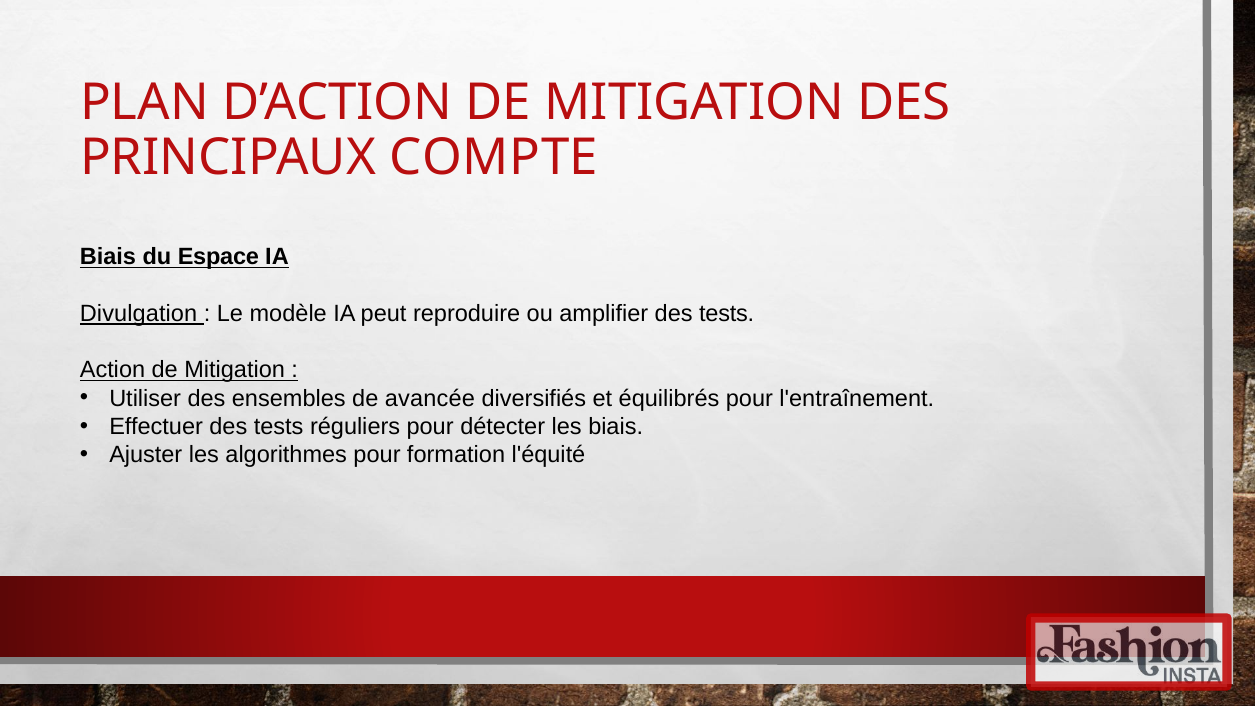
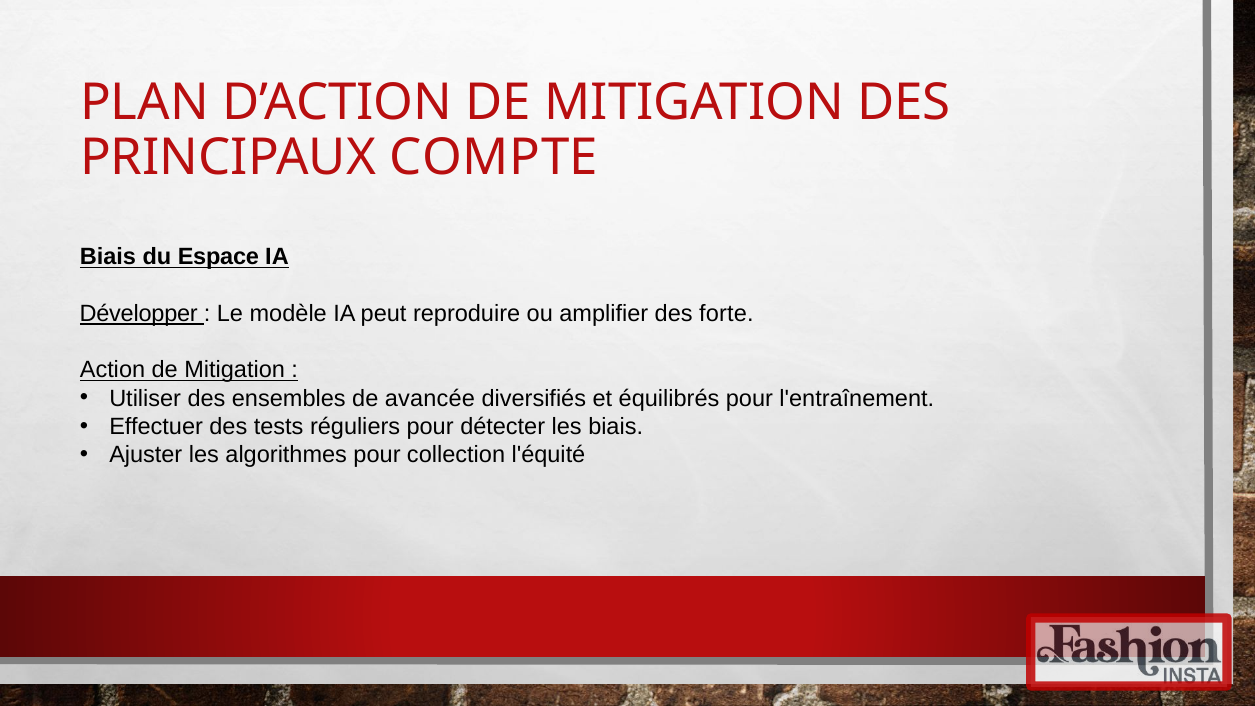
Divulgation: Divulgation -> Développer (139, 314)
amplifier des tests: tests -> forte (726, 314)
formation: formation -> collection (456, 455)
